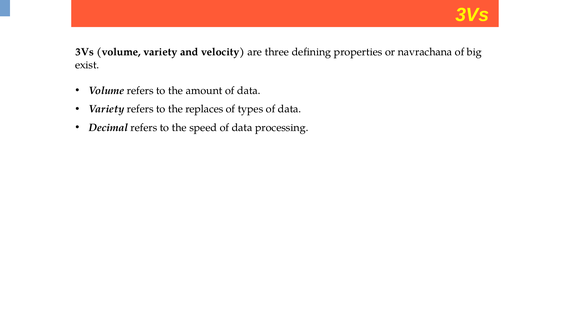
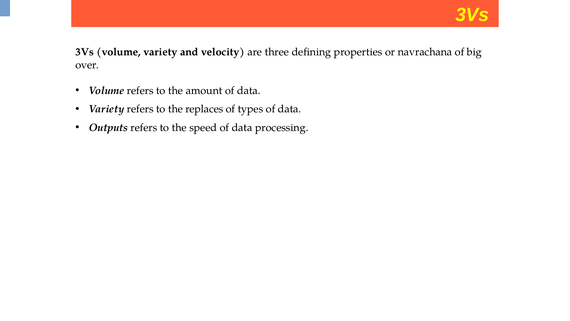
exist: exist -> over (87, 65)
Decimal: Decimal -> Outputs (108, 127)
